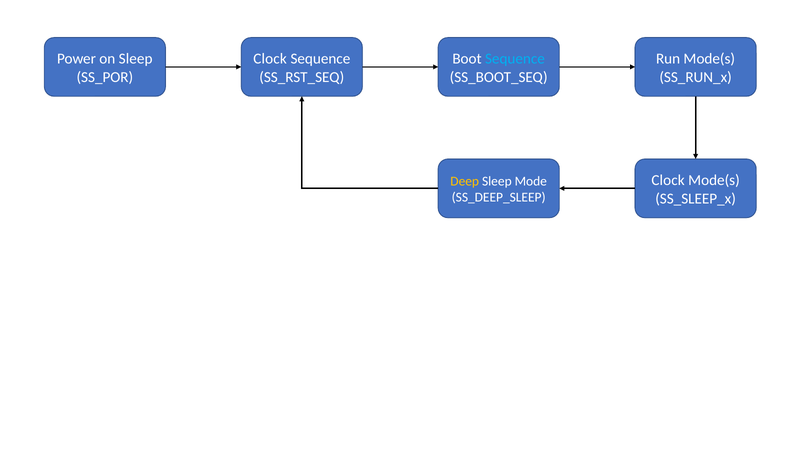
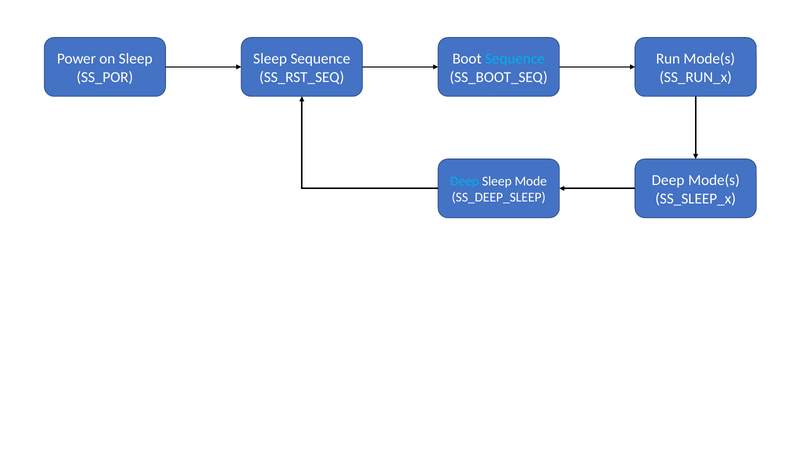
Clock: Clock -> Sleep (270, 59)
Clock: Clock -> Deep (668, 180)
Deep colour: yellow -> light blue (465, 181)
